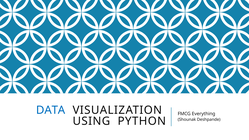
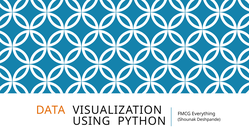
DATA colour: blue -> orange (51, 110)
